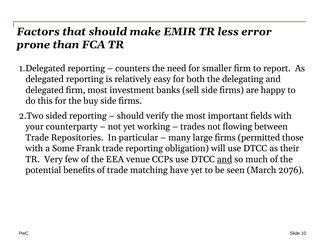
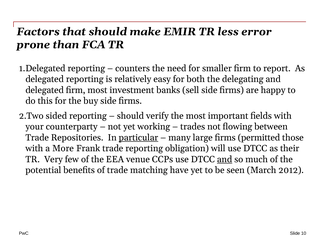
particular underline: none -> present (138, 137)
Some: Some -> More (63, 148)
2076: 2076 -> 2012 (291, 170)
